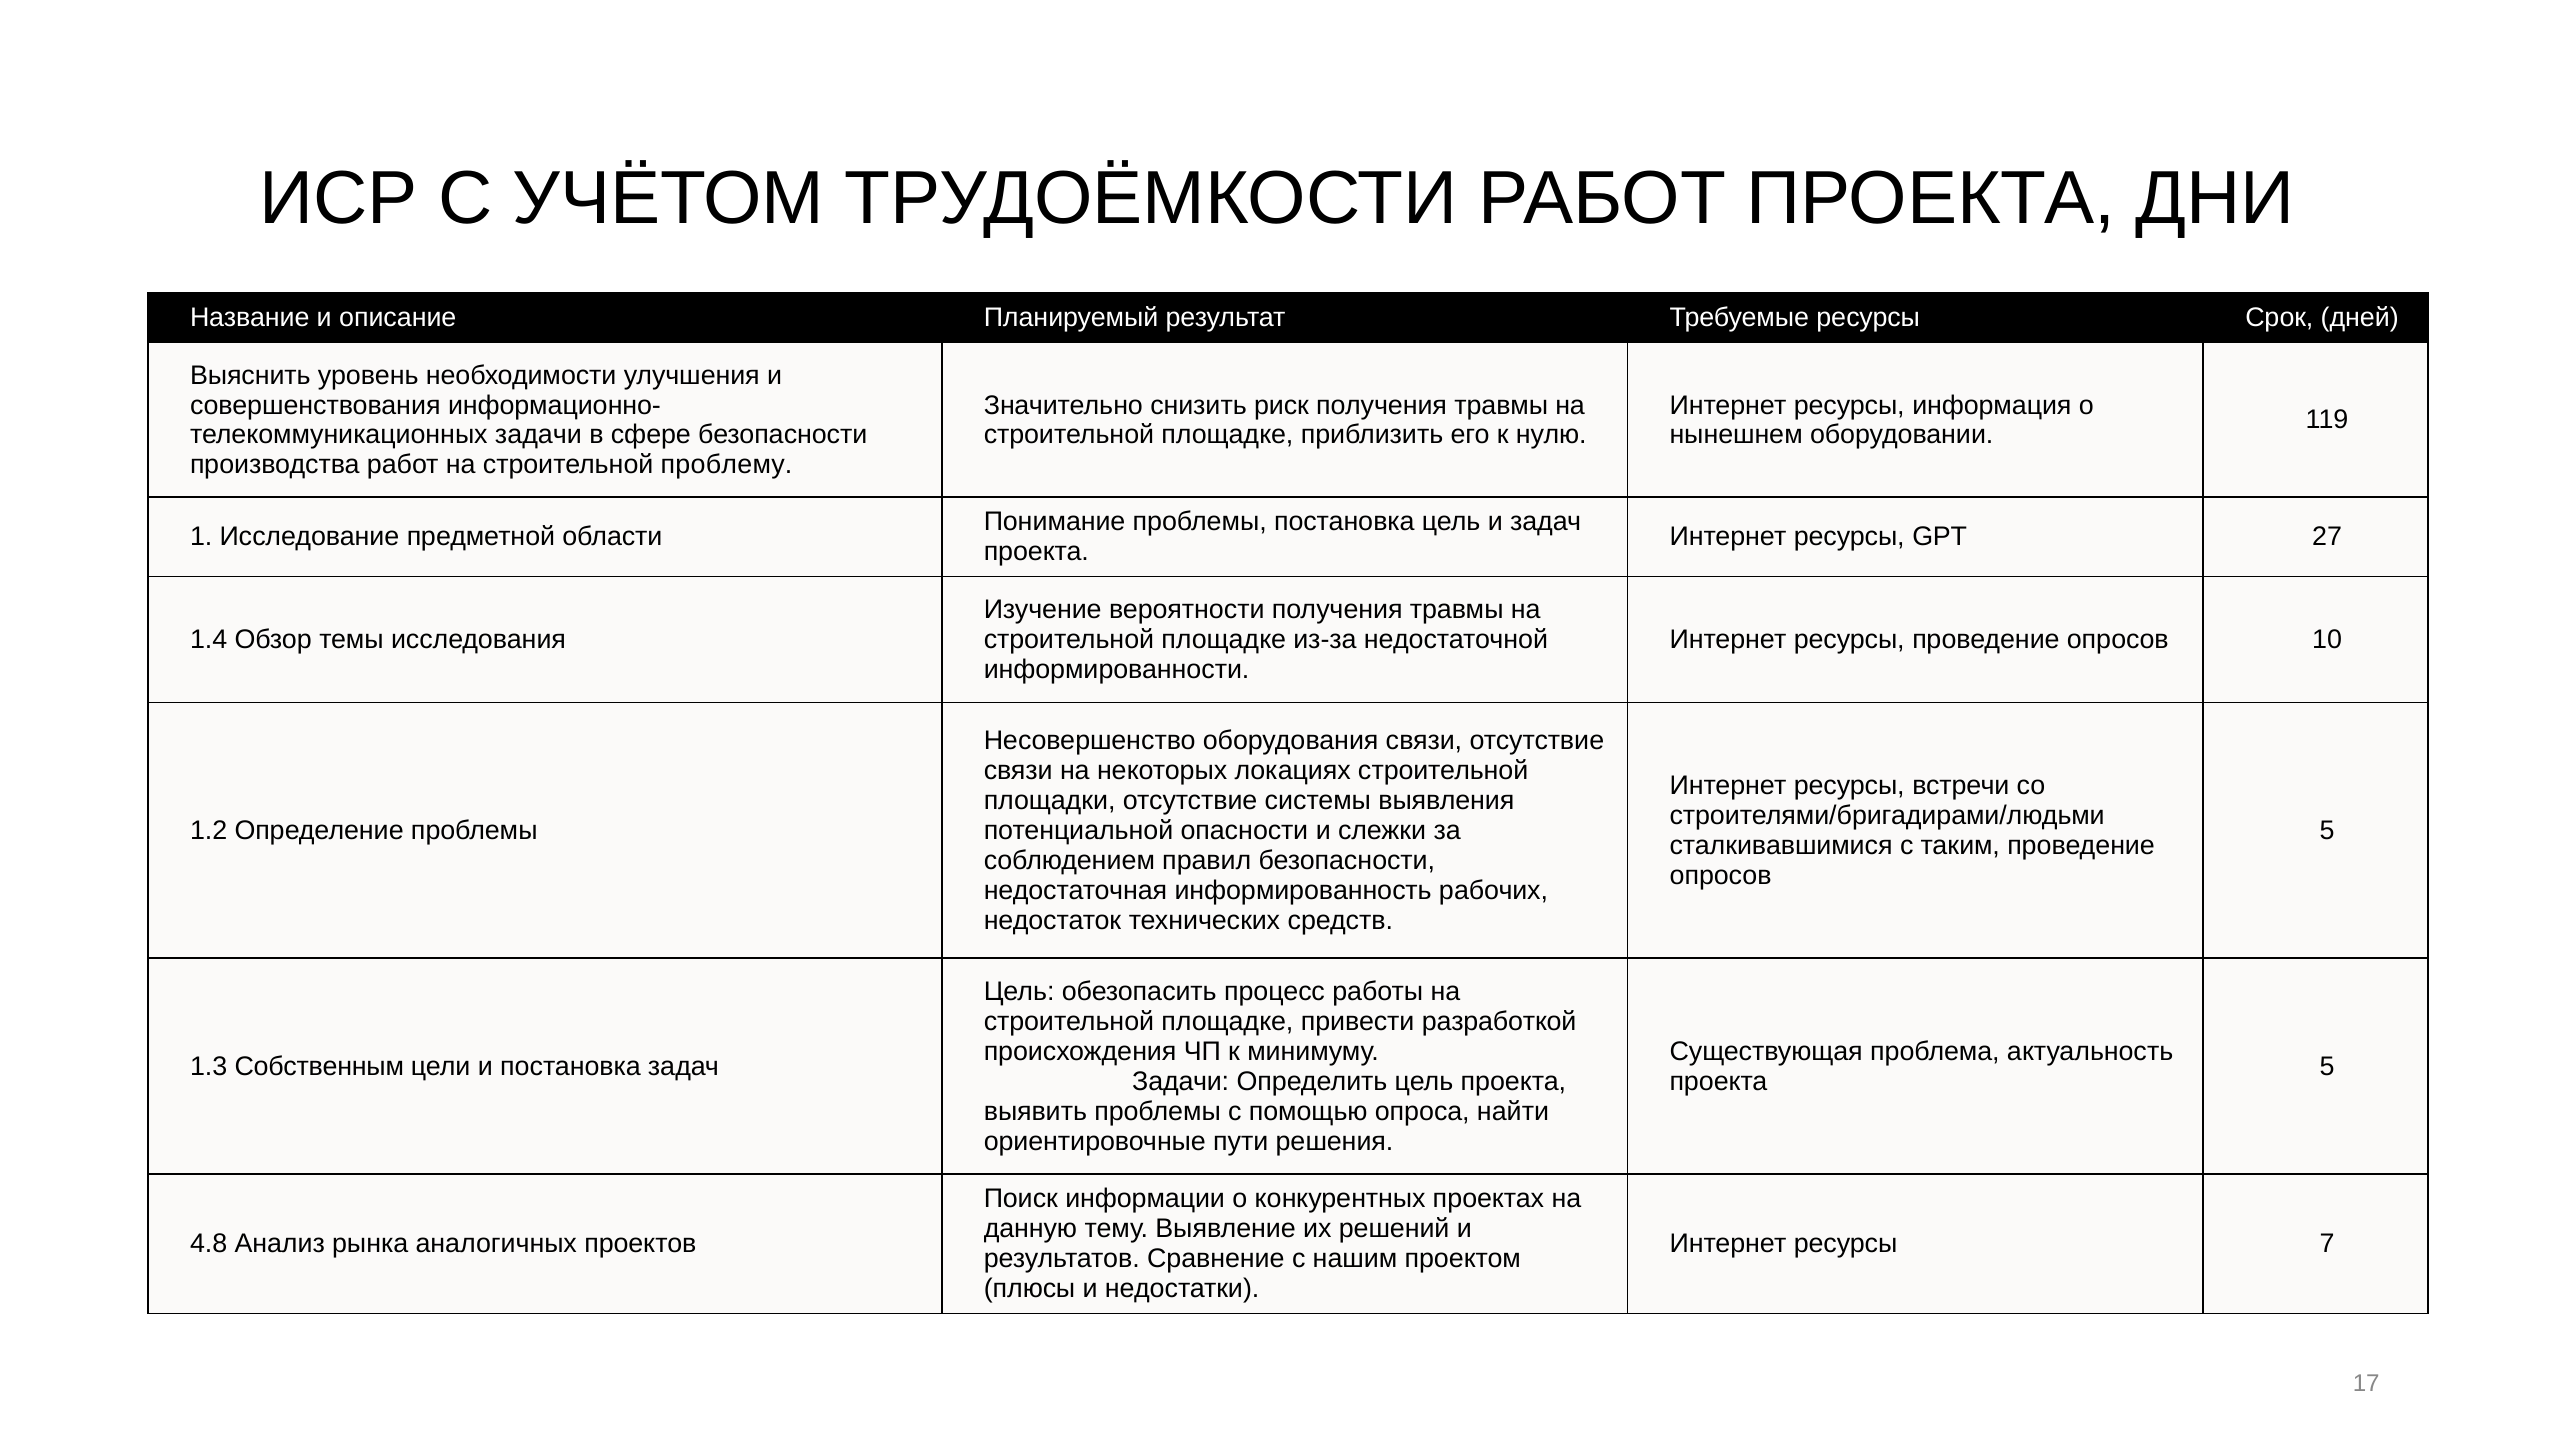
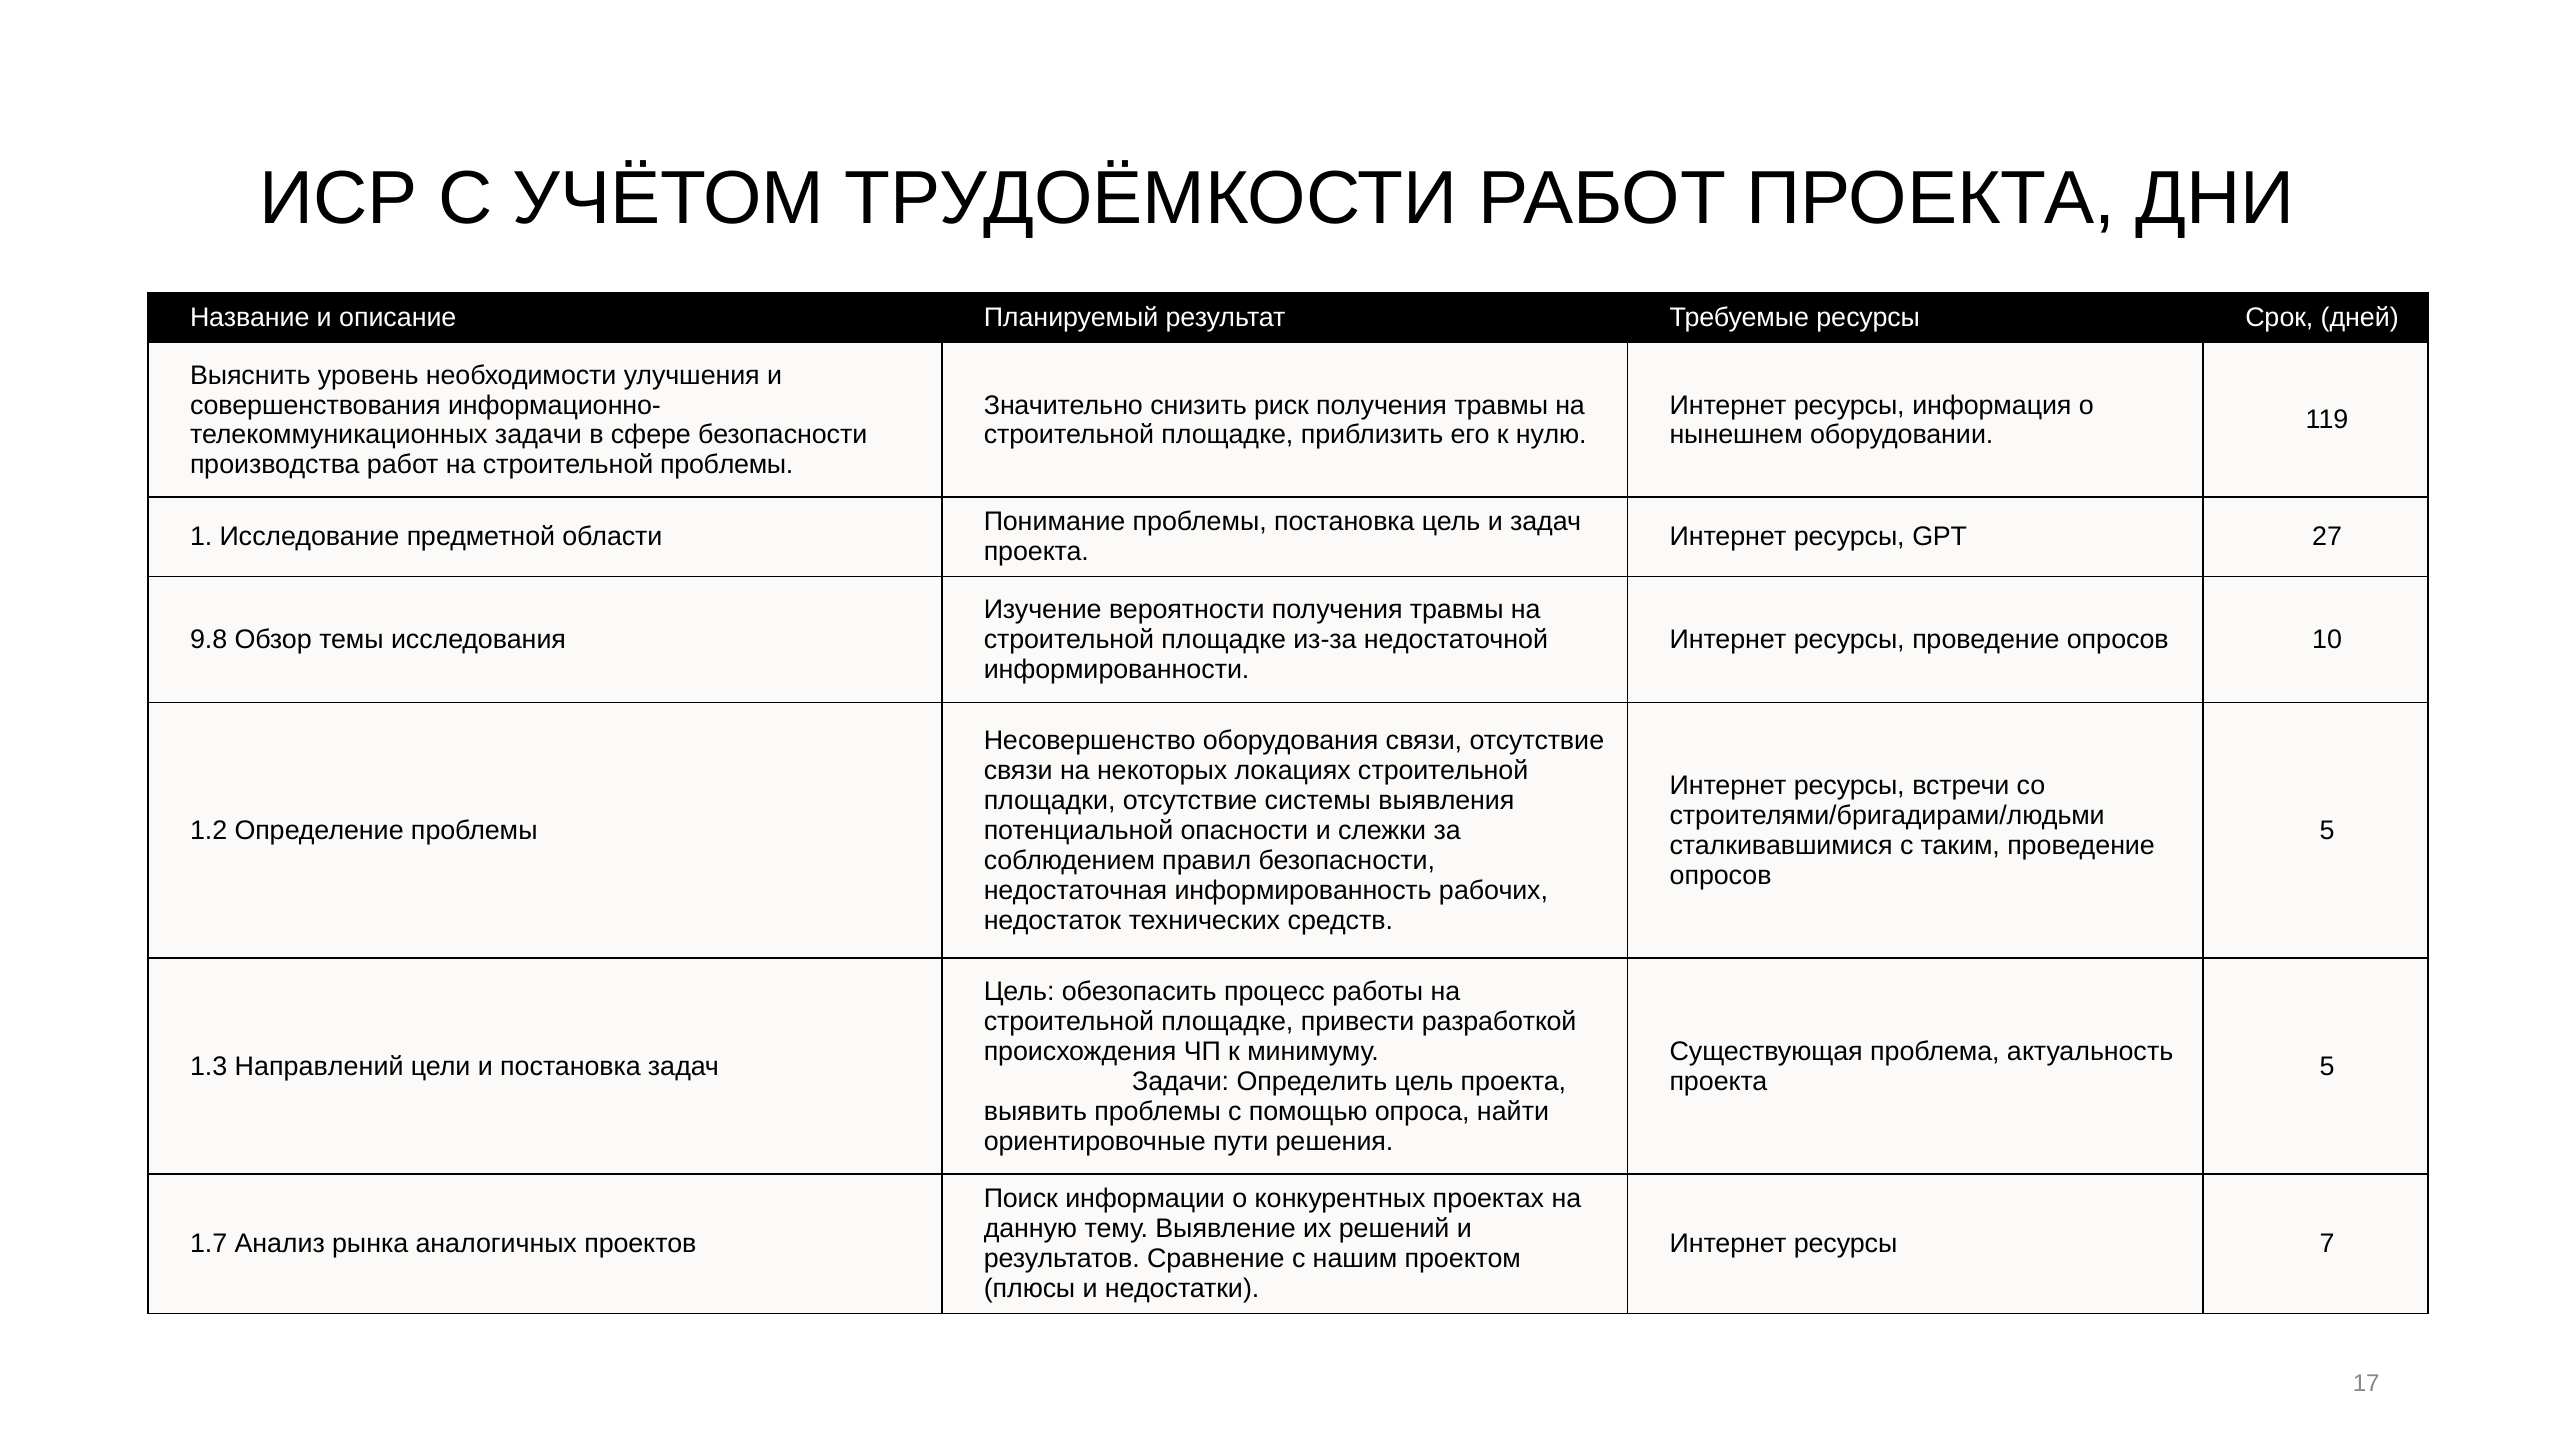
строительной проблему: проблему -> проблемы (727, 465)
1.4: 1.4 -> 9.8 (209, 640)
Собственным: Собственным -> Направлений (319, 1066)
4.8: 4.8 -> 1.7 (209, 1244)
